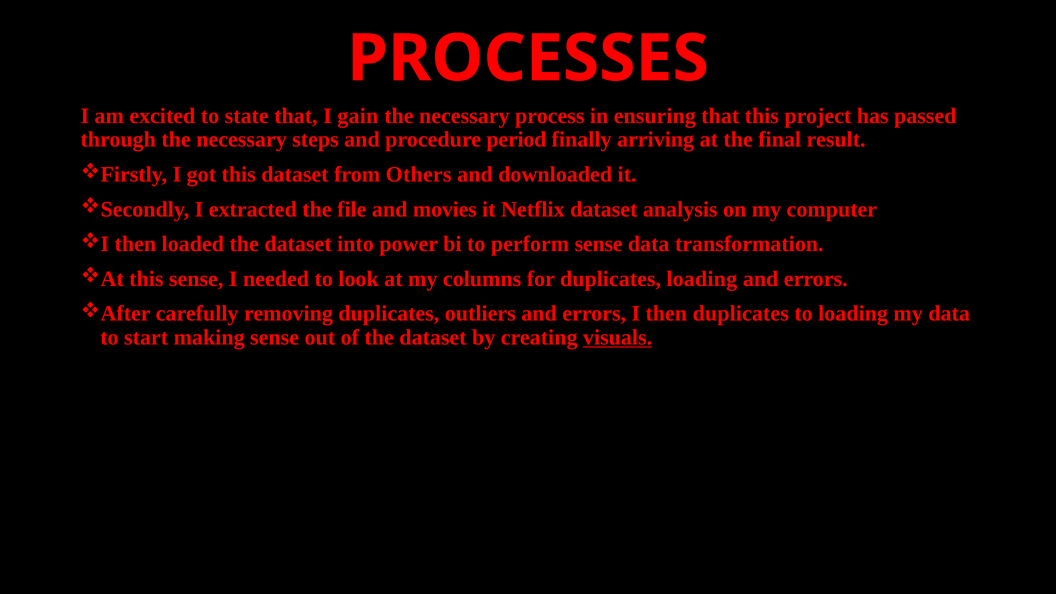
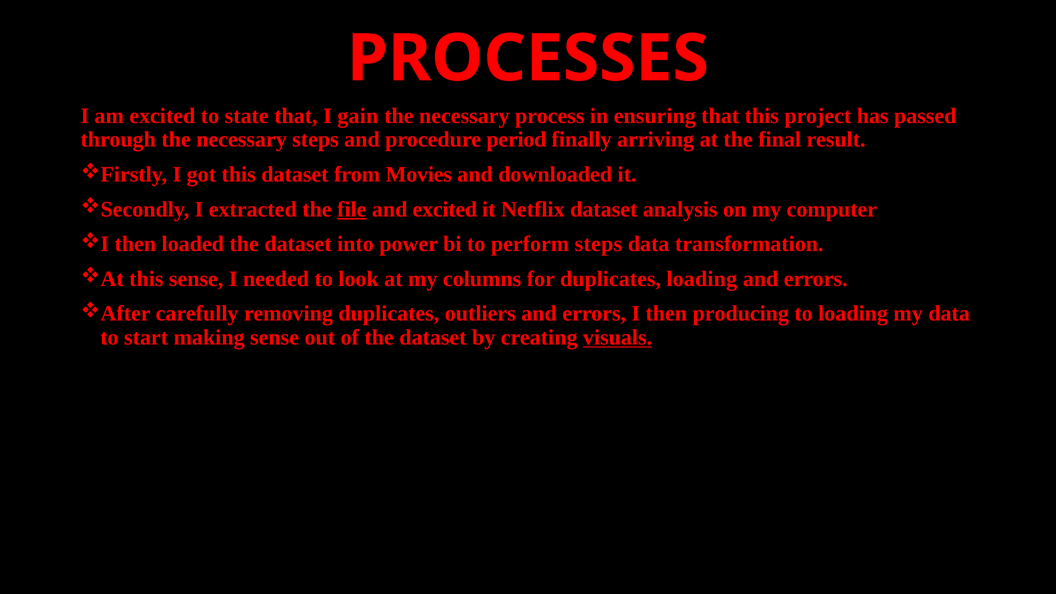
Others: Others -> Movies (419, 174)
file underline: none -> present (352, 209)
and movies: movies -> excited (445, 209)
perform sense: sense -> steps (598, 244)
then duplicates: duplicates -> producing (741, 314)
